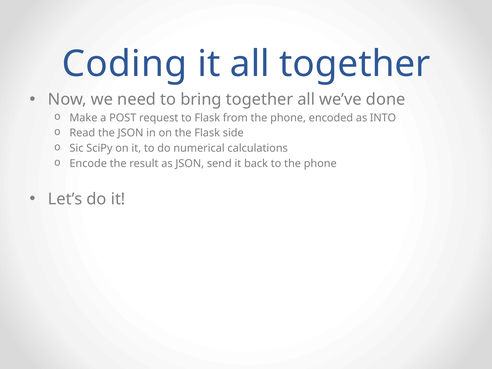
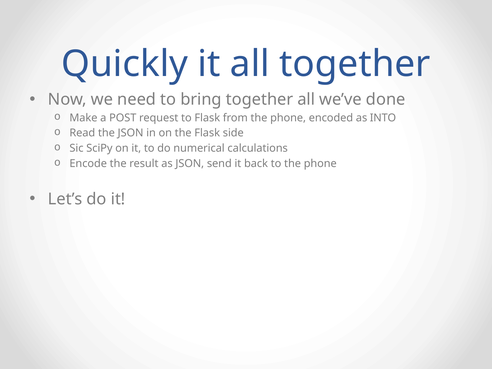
Coding: Coding -> Quickly (125, 64)
